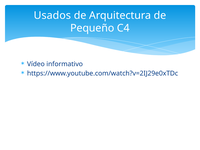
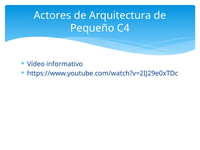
Usados: Usados -> Actores (52, 15)
